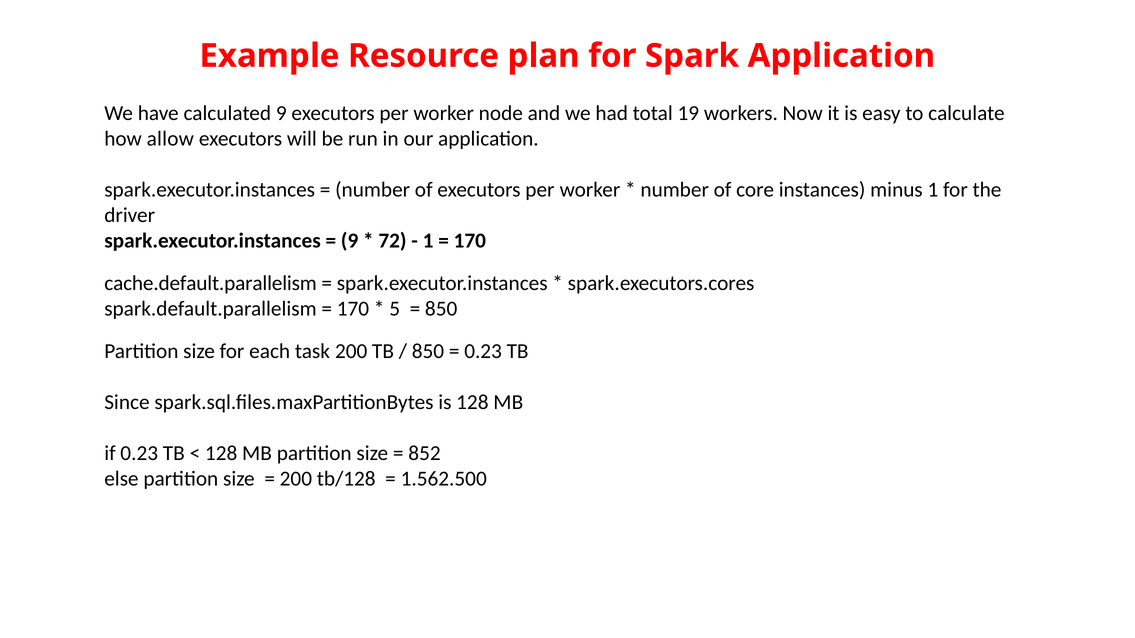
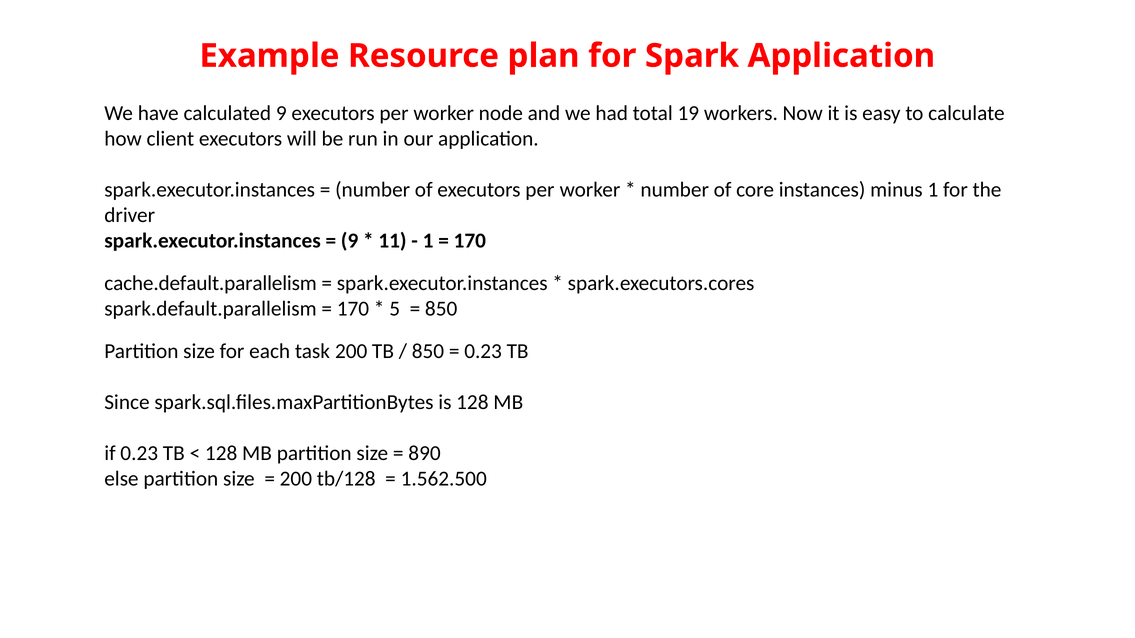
allow: allow -> client (170, 139)
72: 72 -> 11 (392, 241)
852: 852 -> 890 (425, 454)
